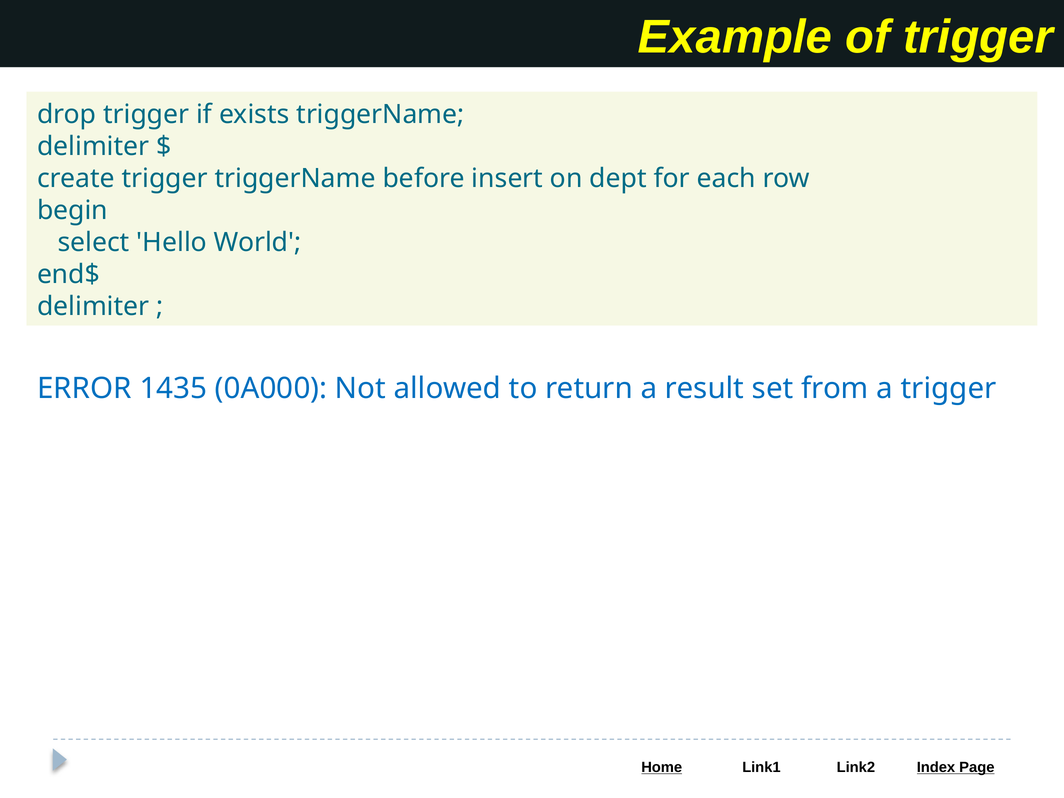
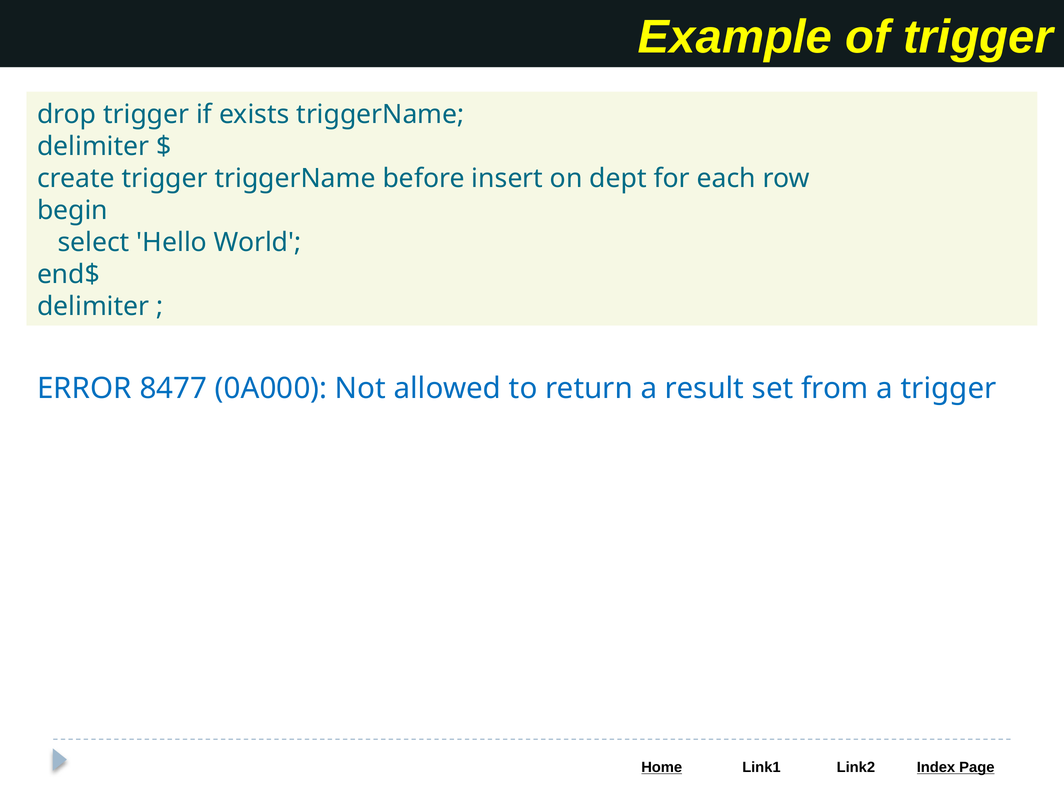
1435: 1435 -> 8477 (173, 389)
